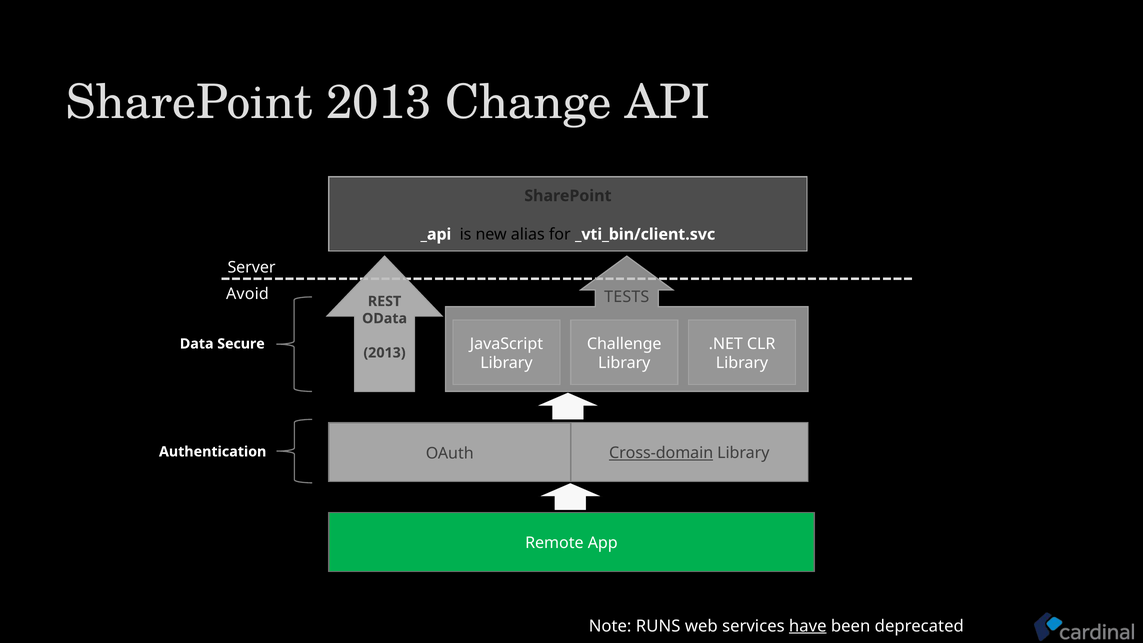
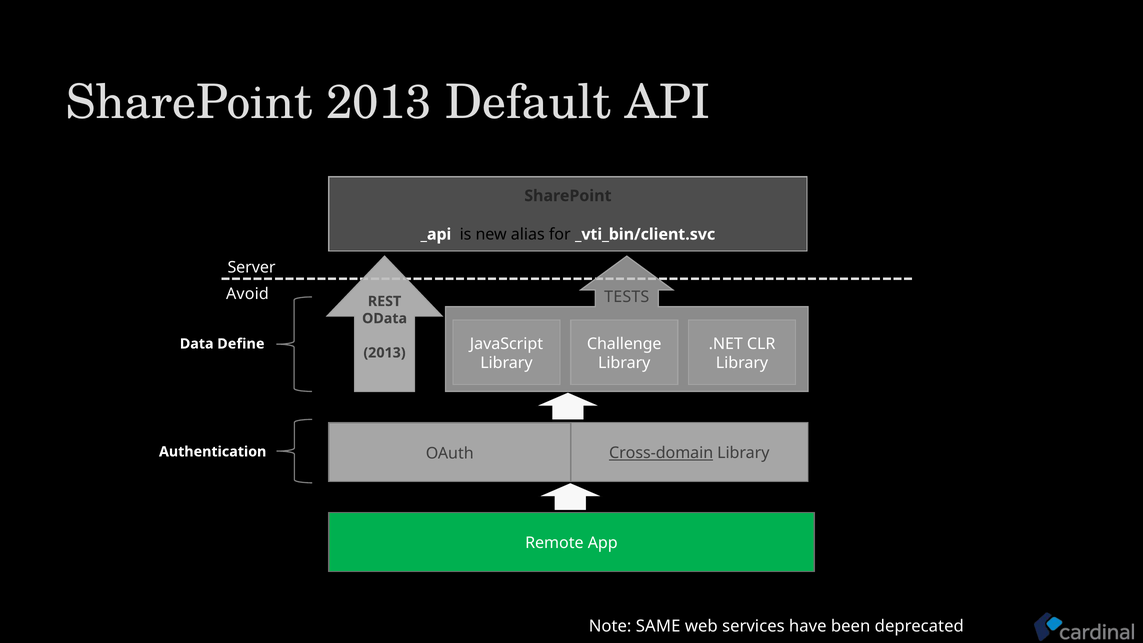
Change: Change -> Default (528, 103)
Secure: Secure -> Define (241, 344)
RUNS: RUNS -> SAME (658, 626)
have underline: present -> none (808, 626)
